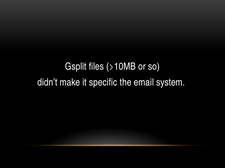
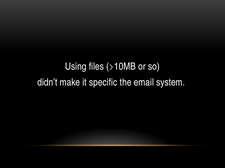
Gsplit: Gsplit -> Using (76, 67)
